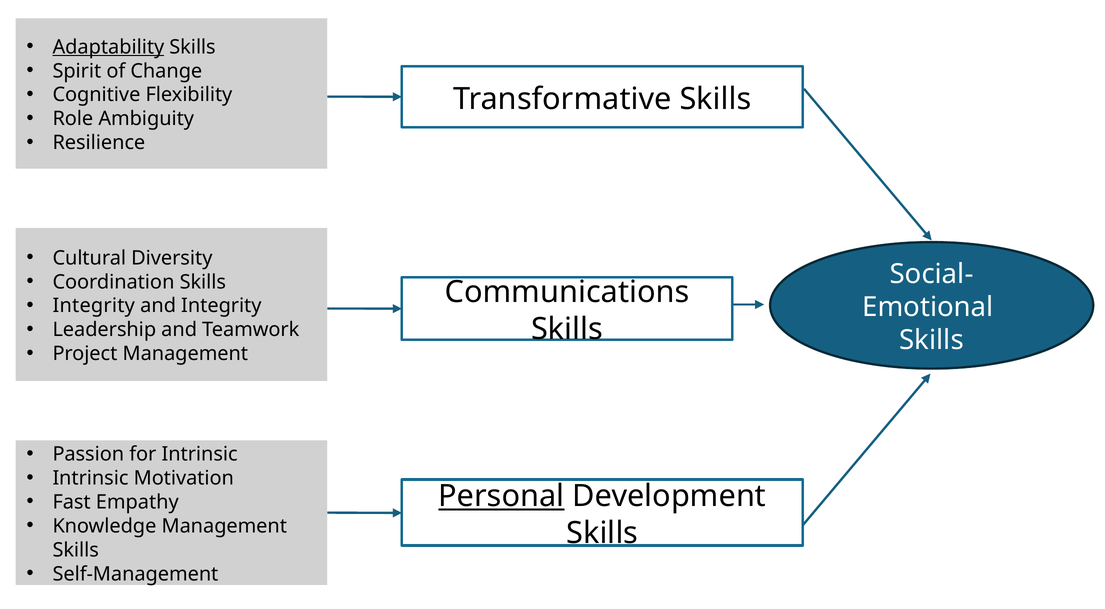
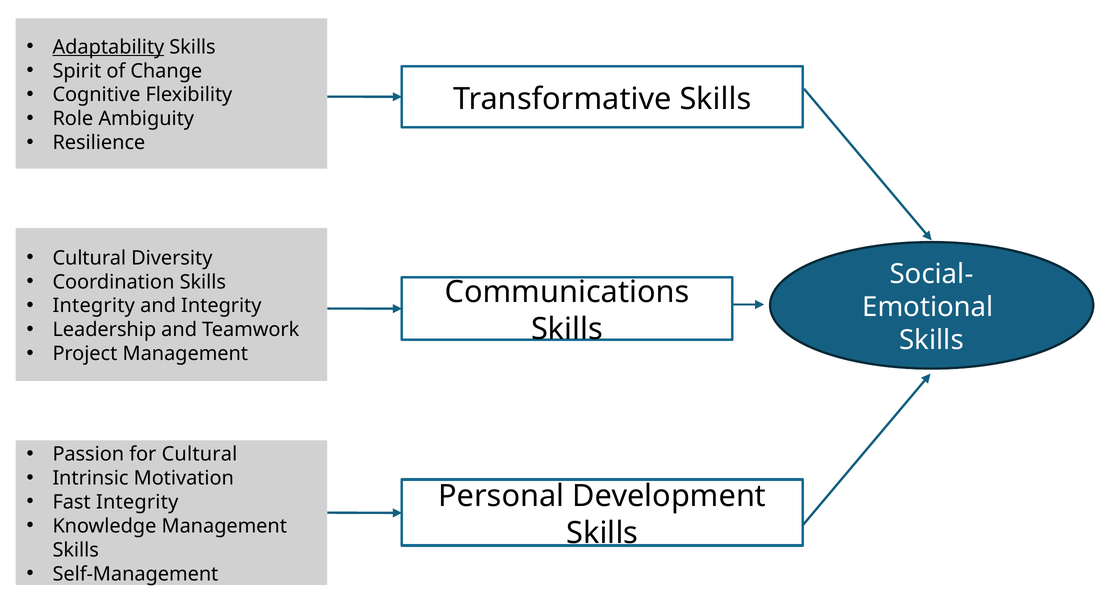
for Intrinsic: Intrinsic -> Cultural (199, 454)
Personal underline: present -> none (501, 496)
Fast Empathy: Empathy -> Integrity (137, 502)
